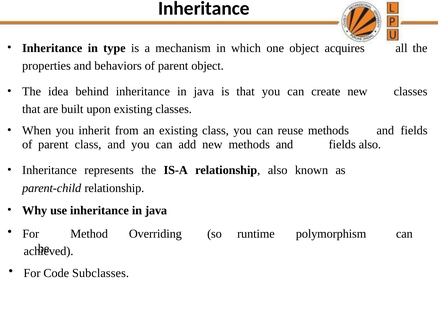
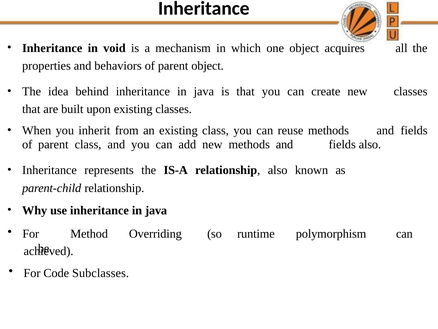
type: type -> void (114, 48)
